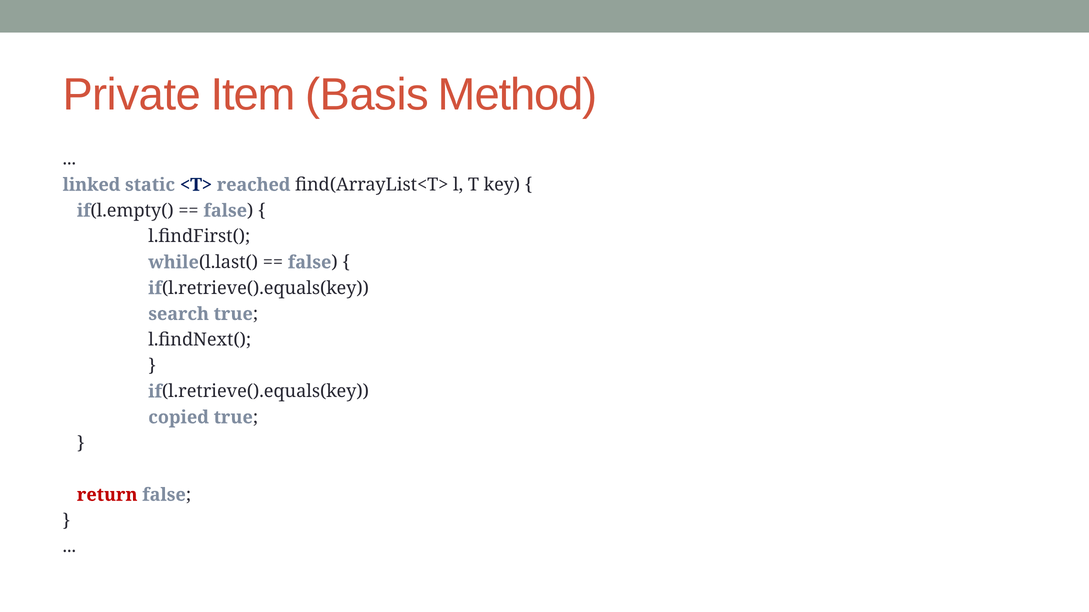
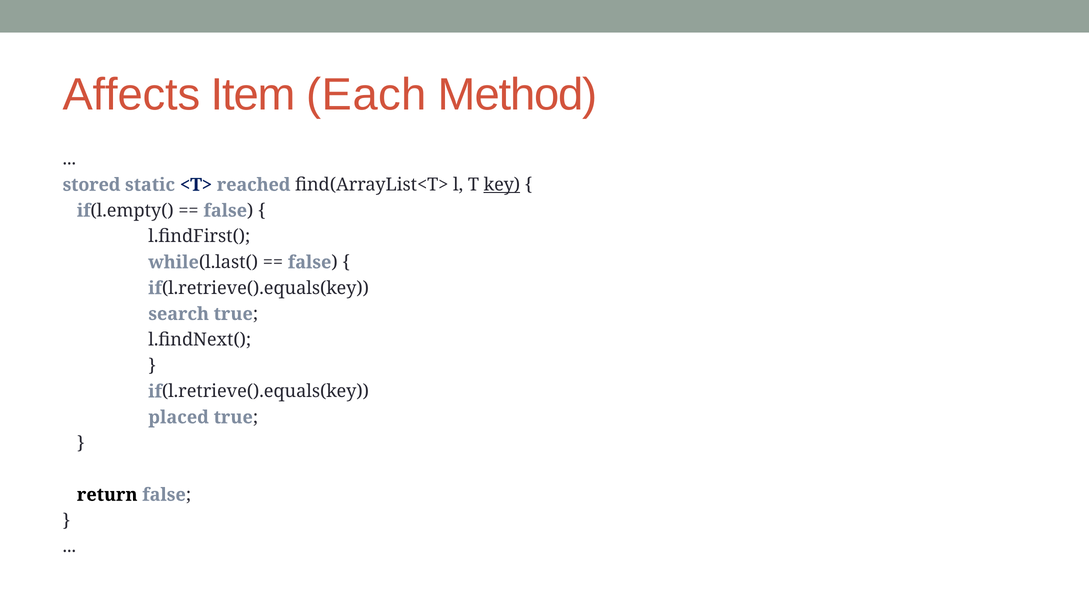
Private: Private -> Affects (132, 95)
Basis: Basis -> Each (367, 95)
linked: linked -> stored (92, 185)
key underline: none -> present (502, 185)
copied: copied -> placed (179, 418)
return colour: red -> black (107, 495)
